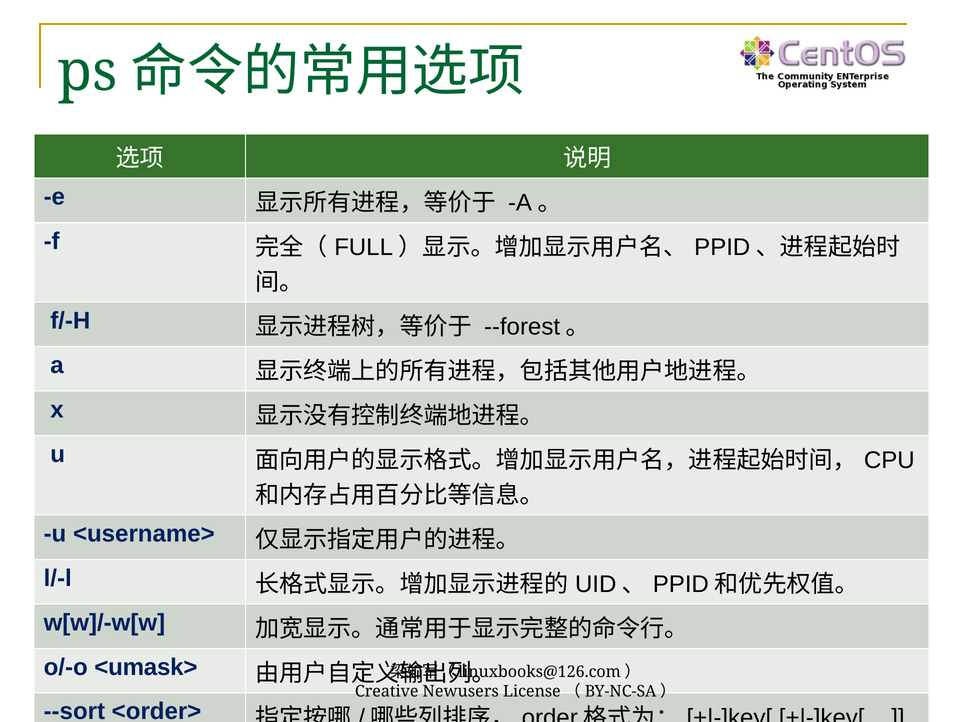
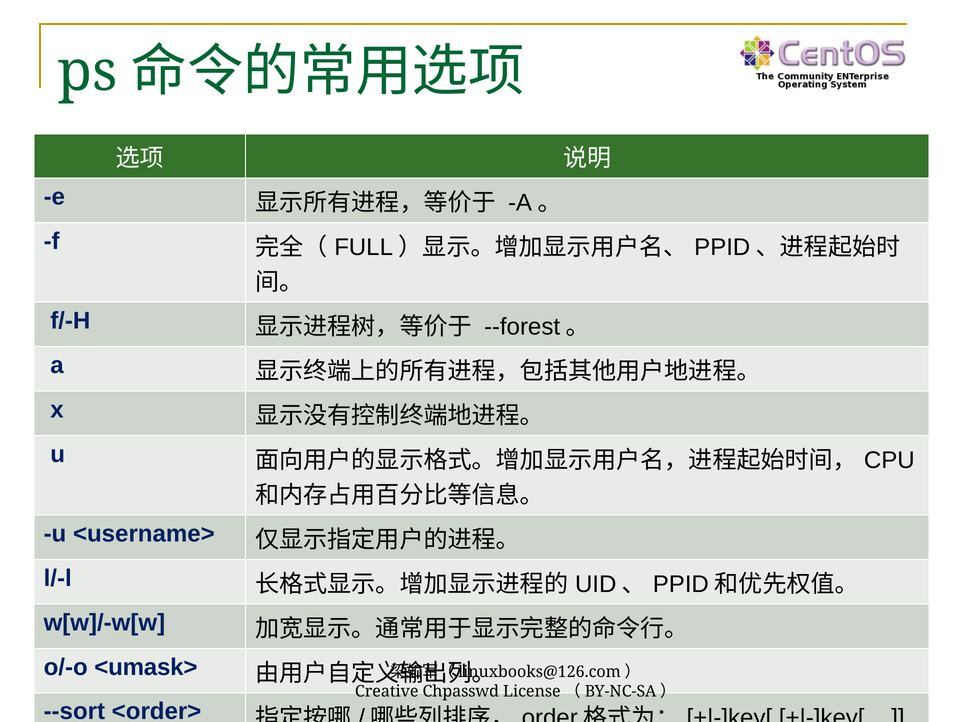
Newusers: Newusers -> Chpasswd (461, 692)
